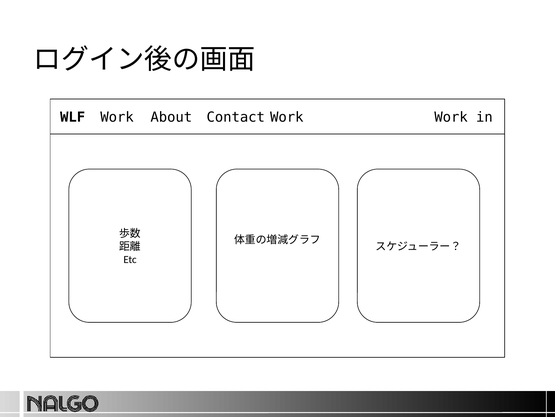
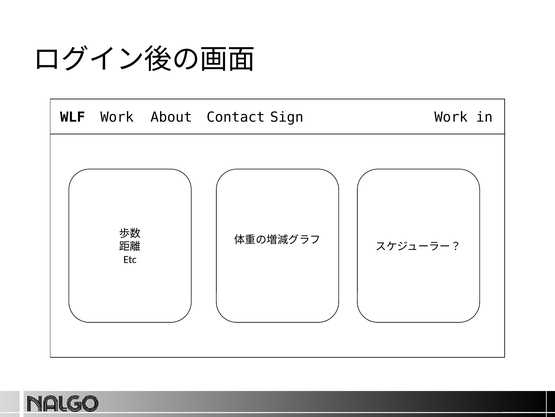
Work: Work -> Sign (287, 117)
